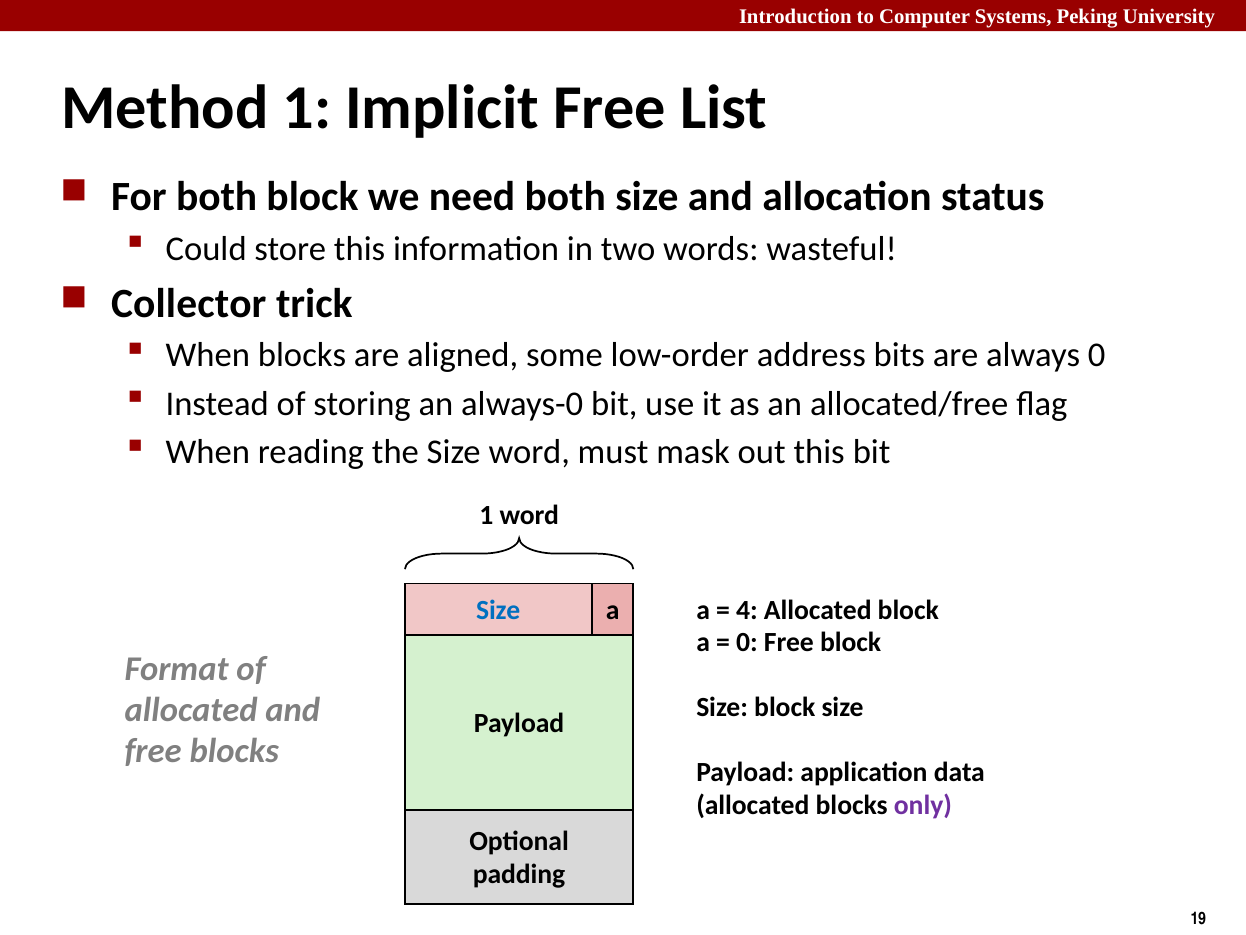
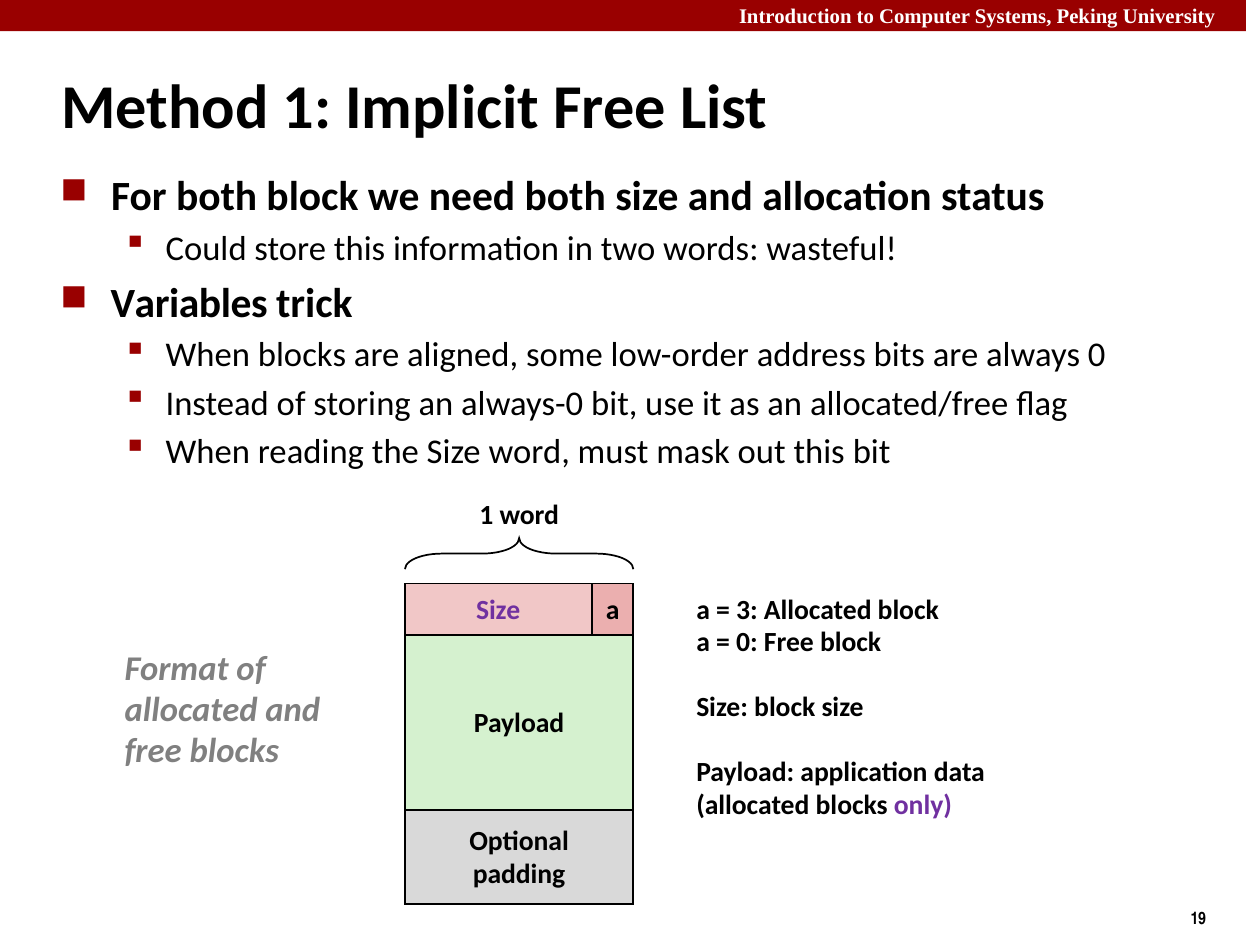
Collector: Collector -> Variables (189, 303)
4: 4 -> 3 (747, 610)
Size colour: blue -> purple (498, 610)
